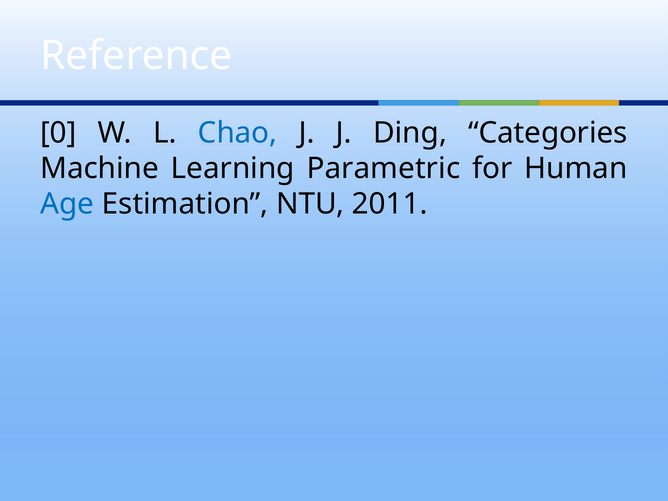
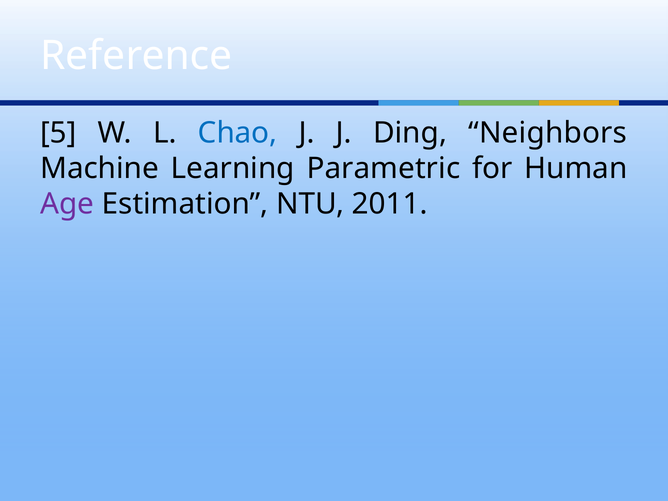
0: 0 -> 5 (58, 133)
Categories: Categories -> Neighbors (548, 133)
Age colour: blue -> purple (67, 204)
